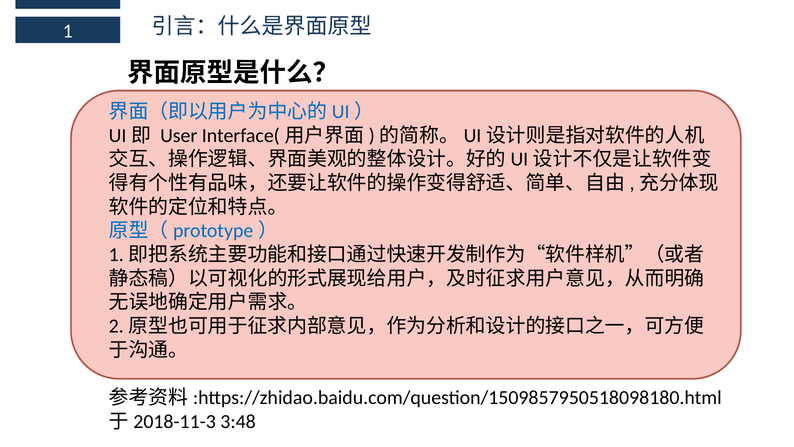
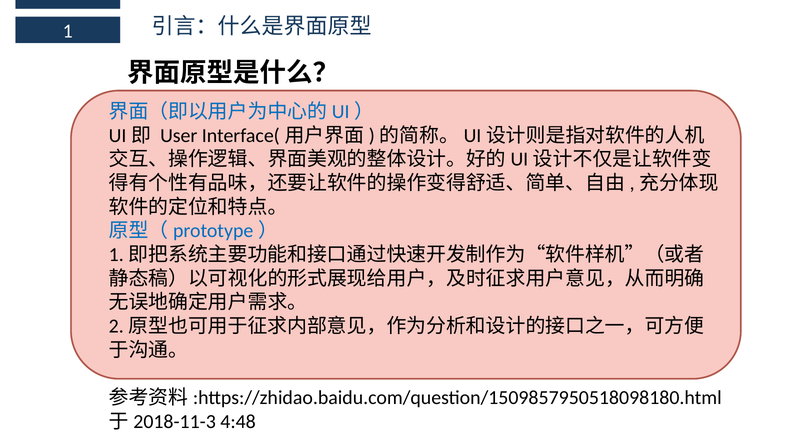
3:48: 3:48 -> 4:48 (238, 421)
